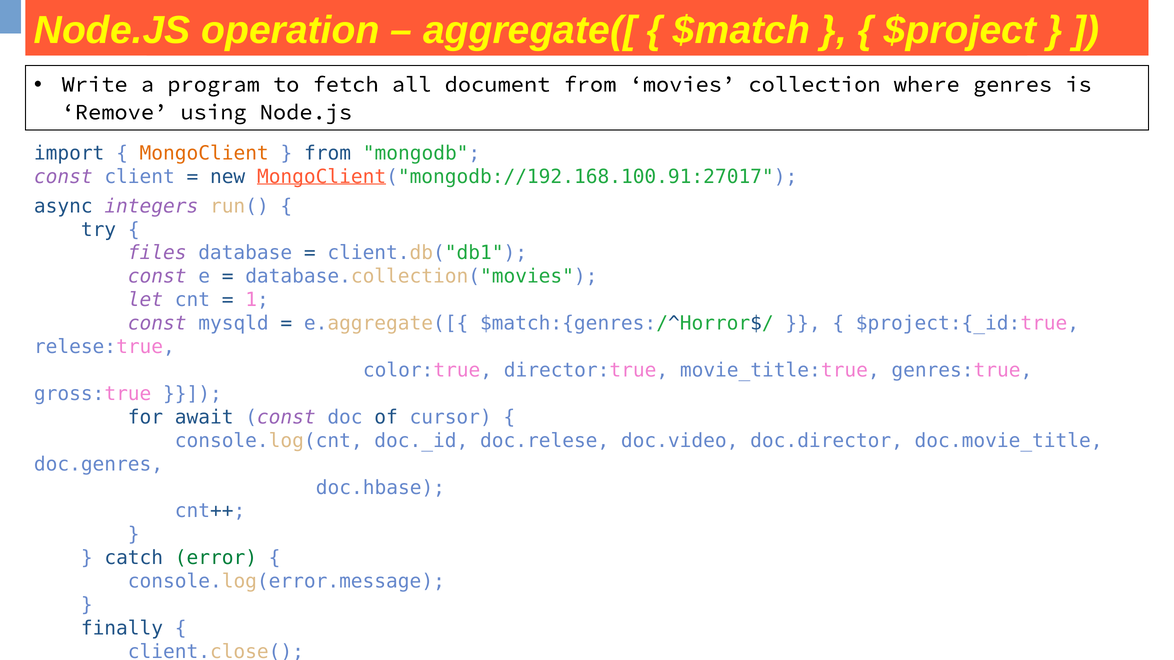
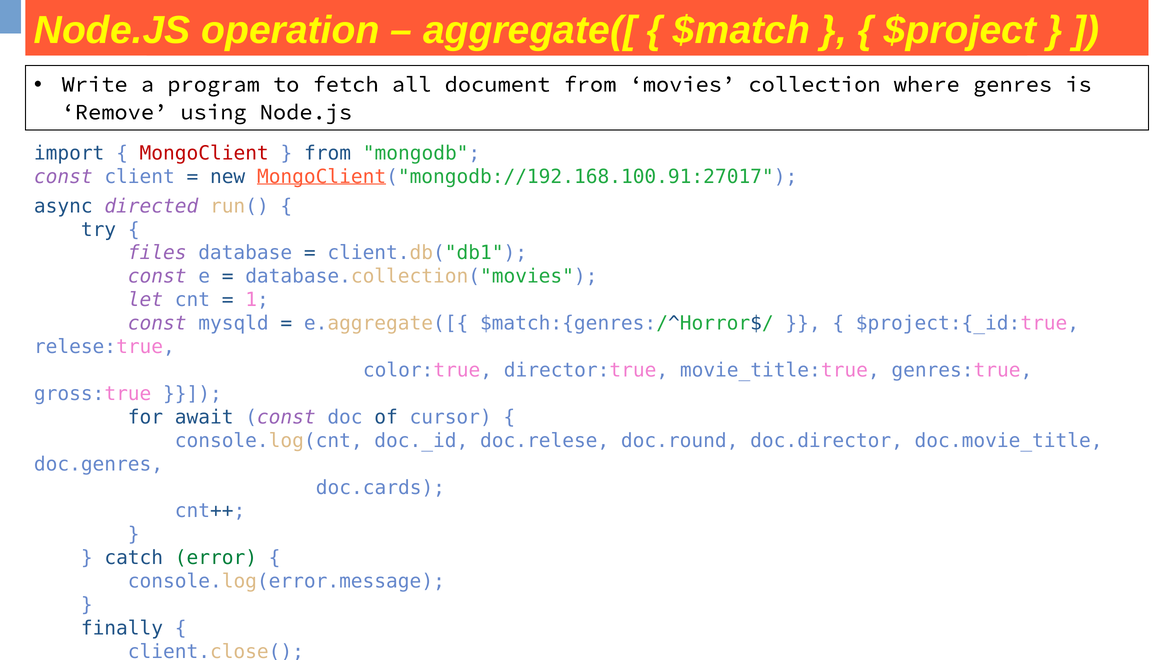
MongoClient colour: orange -> red (204, 153)
integers: integers -> directed (151, 206)
doc.video: doc.video -> doc.round (680, 441)
doc.hbase: doc.hbase -> doc.cards (380, 488)
